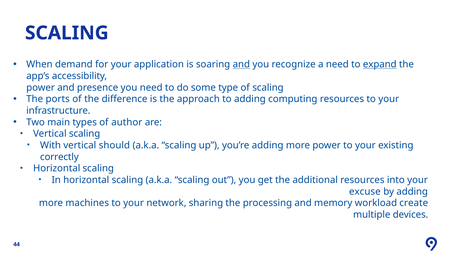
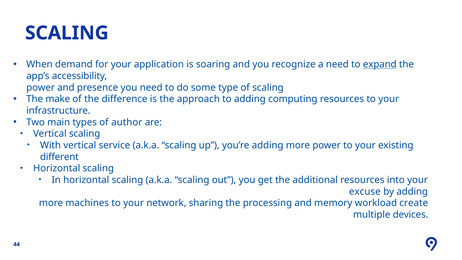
and underline: present -> none (241, 64)
ports: ports -> make (58, 99)
should: should -> service (114, 145)
correctly: correctly -> different (59, 157)
